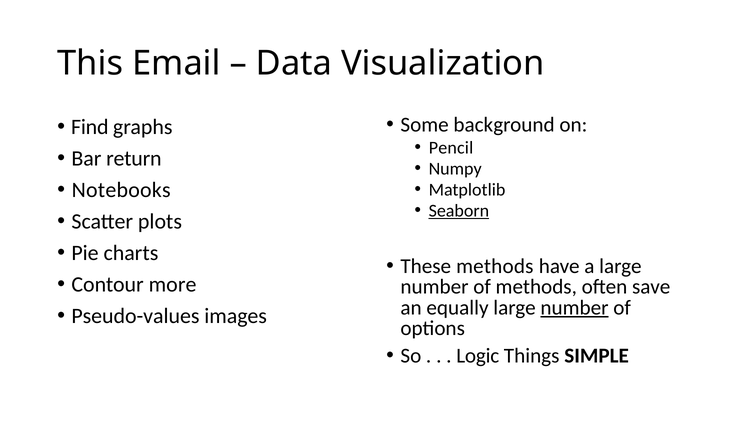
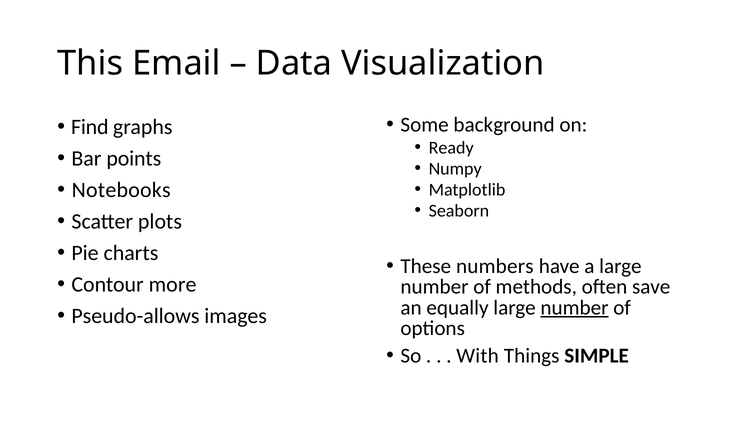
Pencil: Pencil -> Ready (451, 148)
return: return -> points (134, 159)
Seaborn underline: present -> none (459, 211)
These methods: methods -> numbers (495, 266)
Pseudo-values: Pseudo-values -> Pseudo-allows (135, 316)
Logic: Logic -> With (478, 356)
